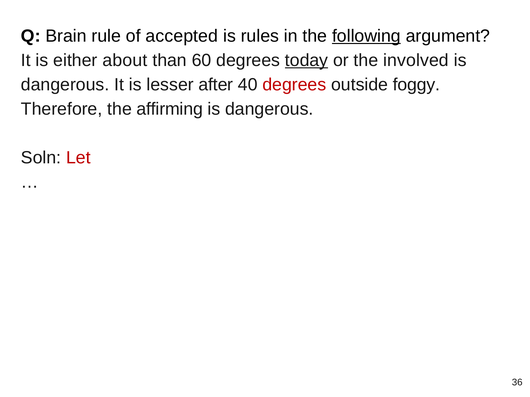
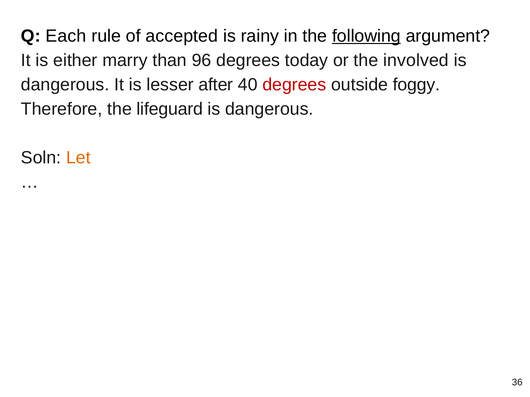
Brain: Brain -> Each (66, 36)
rules: rules -> rainy (260, 36)
about: about -> marry (125, 60)
60: 60 -> 96 (202, 60)
today underline: present -> none (307, 60)
affirming: affirming -> lifeguard (170, 109)
Let colour: red -> orange (78, 158)
